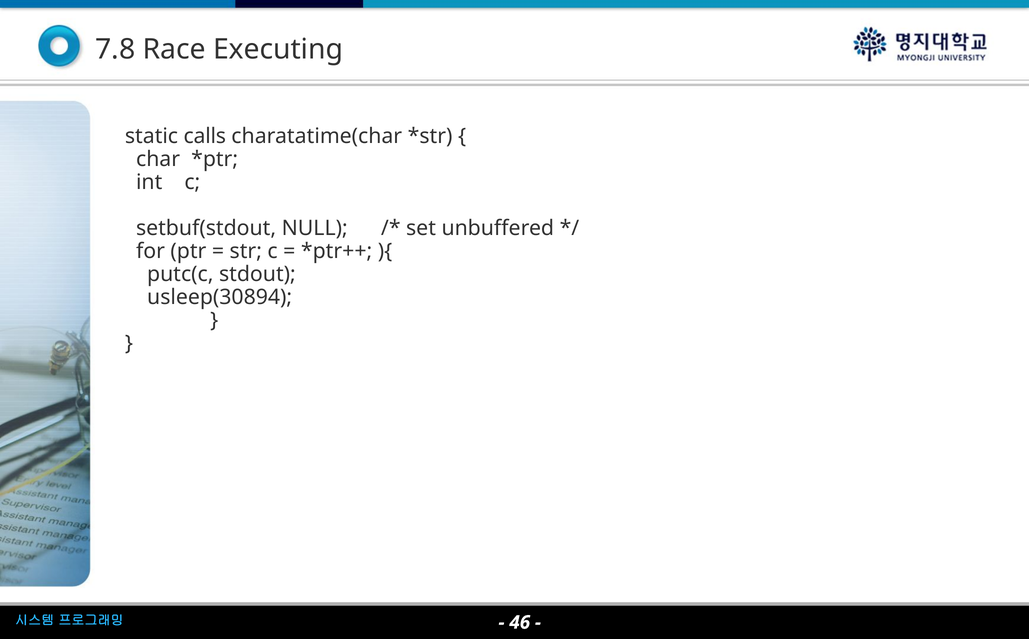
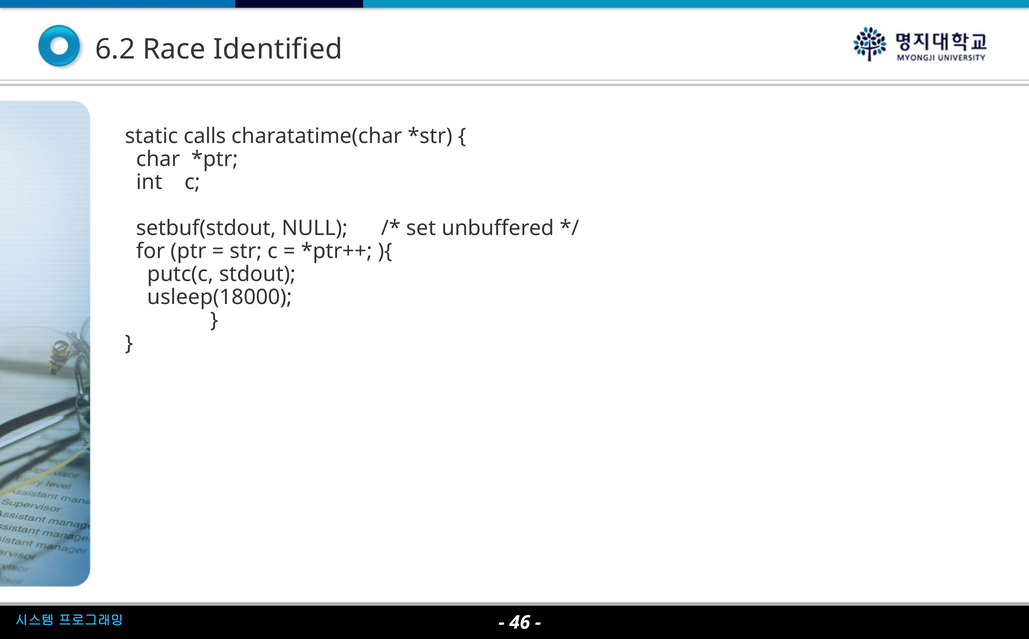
7.8: 7.8 -> 6.2 (115, 49)
Executing: Executing -> Identified (278, 49)
usleep(30894: usleep(30894 -> usleep(18000 (220, 297)
